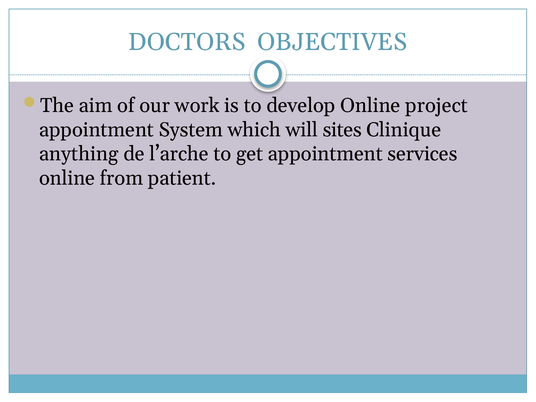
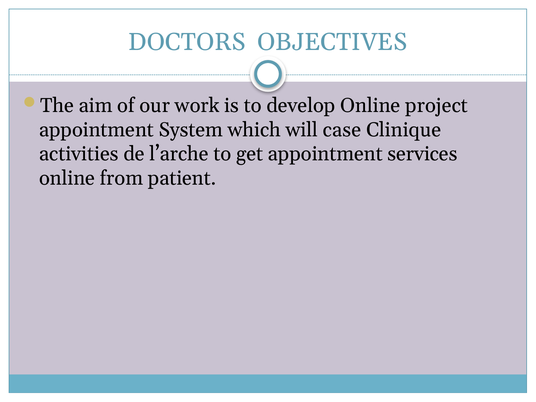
sites: sites -> case (342, 130)
anything: anything -> activities (79, 154)
